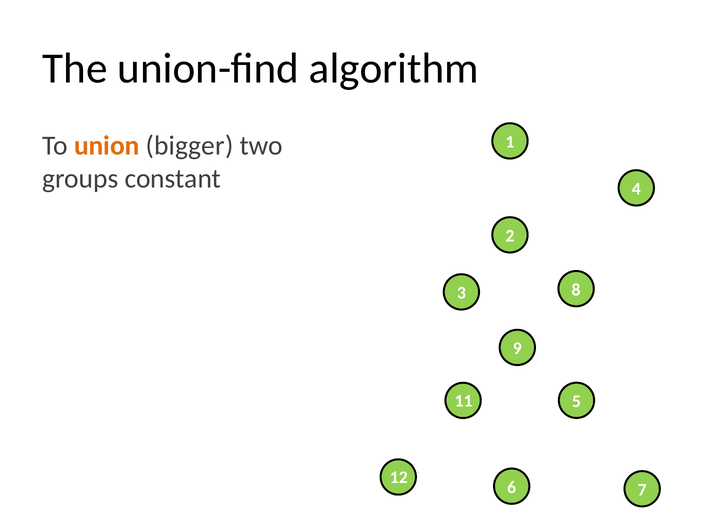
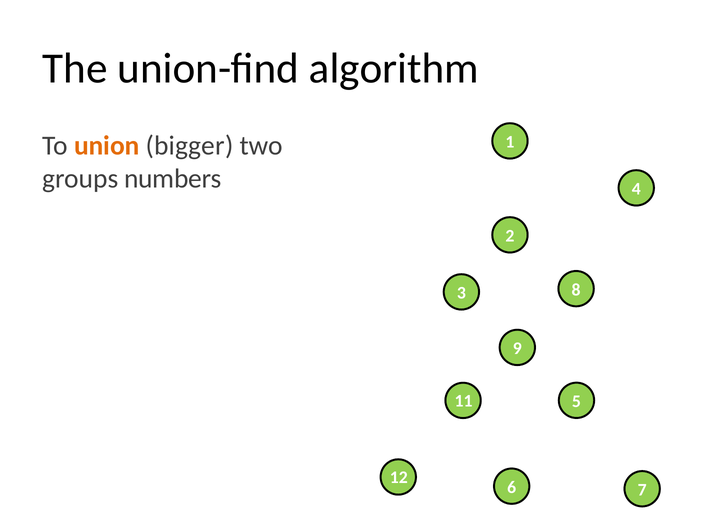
constant: constant -> numbers (173, 179)
